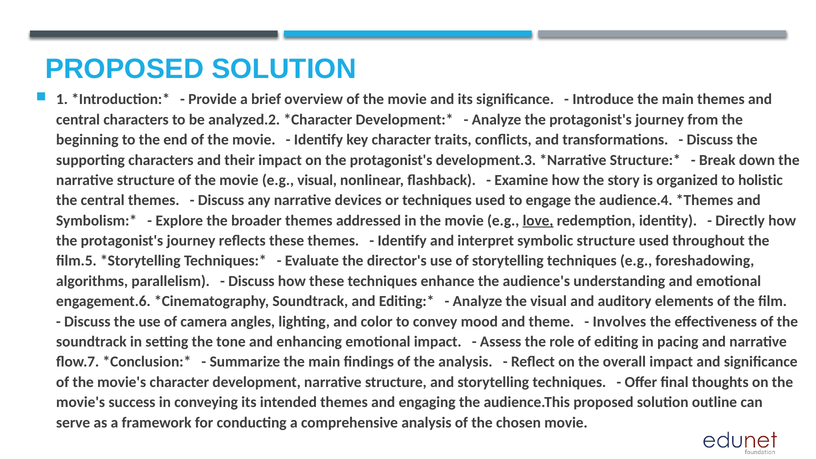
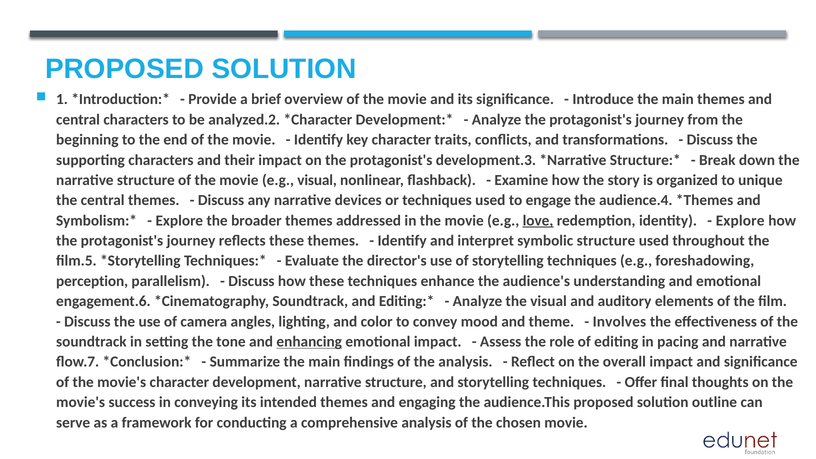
holistic: holistic -> unique (760, 180)
Directly: Directly -> Explore (740, 221)
algorithms: algorithms -> perception (92, 281)
enhancing underline: none -> present (309, 342)
